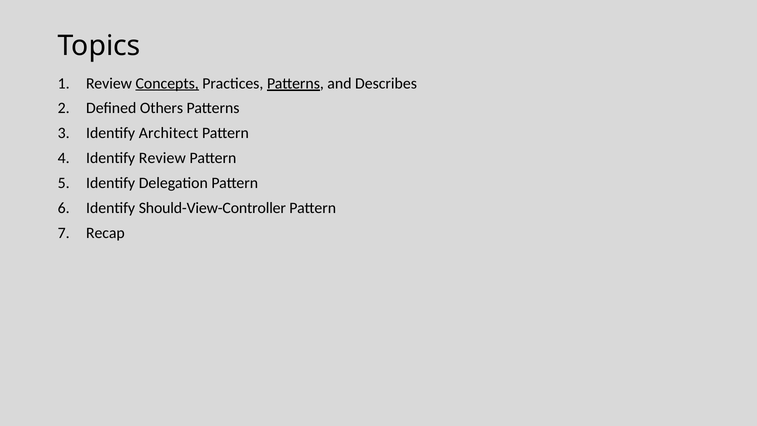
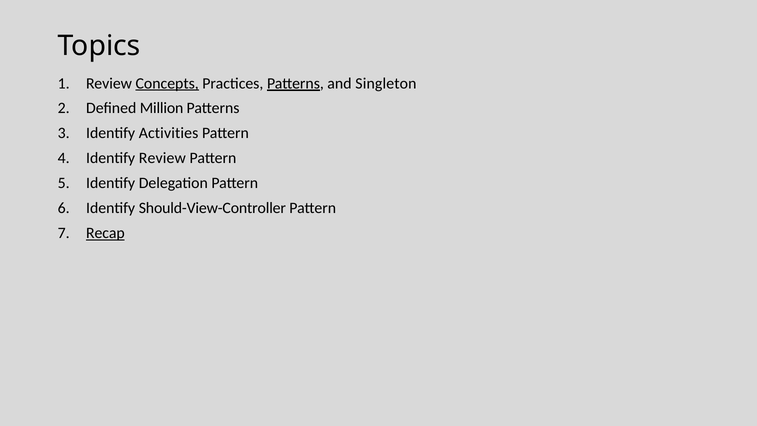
Describes: Describes -> Singleton (386, 83)
Others: Others -> Million (162, 108)
Architect: Architect -> Activities (169, 133)
Recap underline: none -> present (105, 233)
